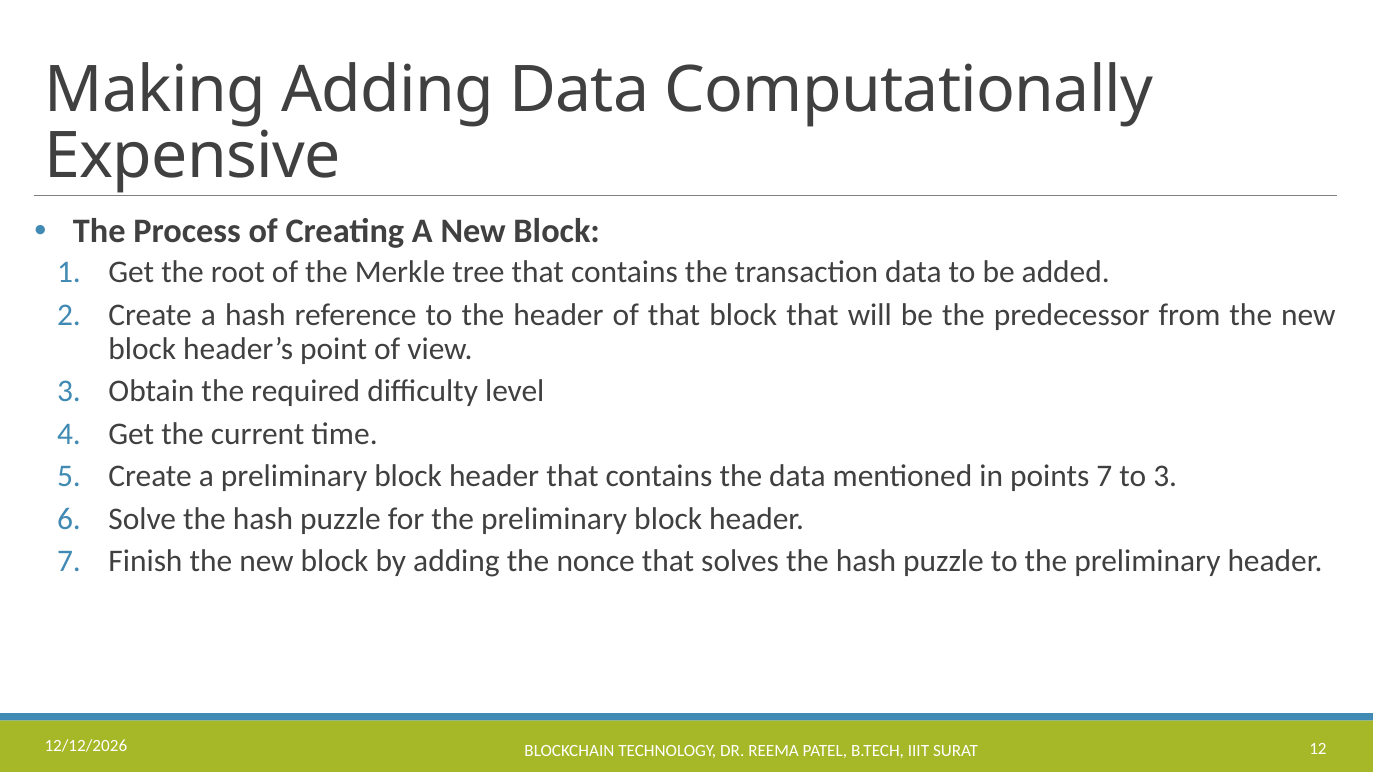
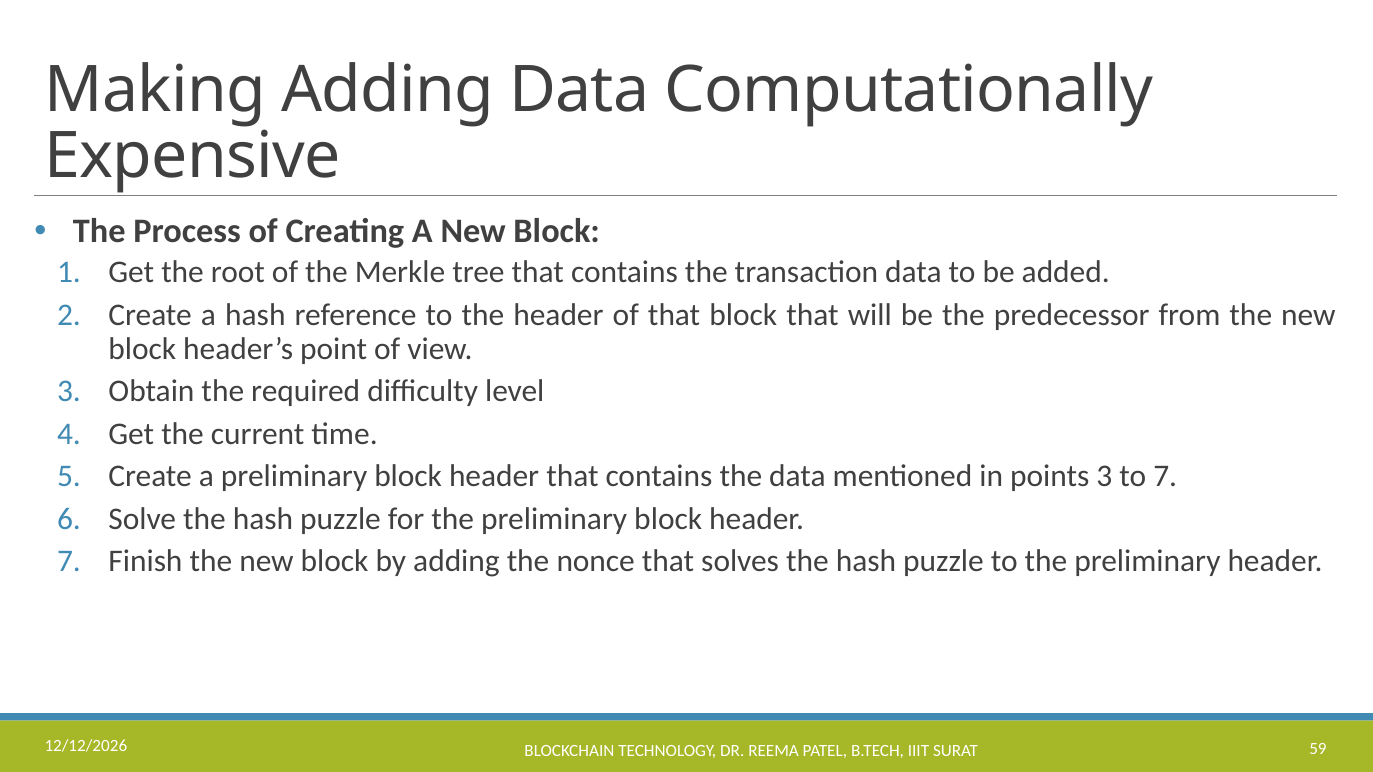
points 7: 7 -> 3 (1104, 477)
to 3: 3 -> 7 (1165, 477)
12: 12 -> 59 (1318, 749)
